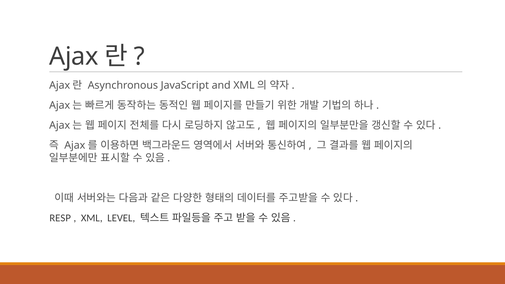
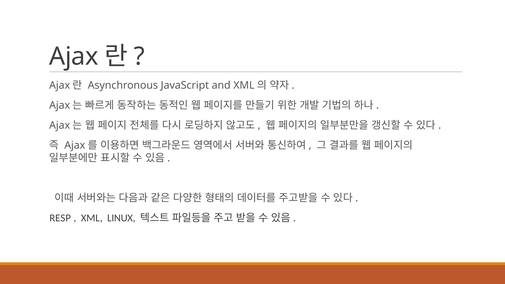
LEVEL: LEVEL -> LINUX (121, 218)
